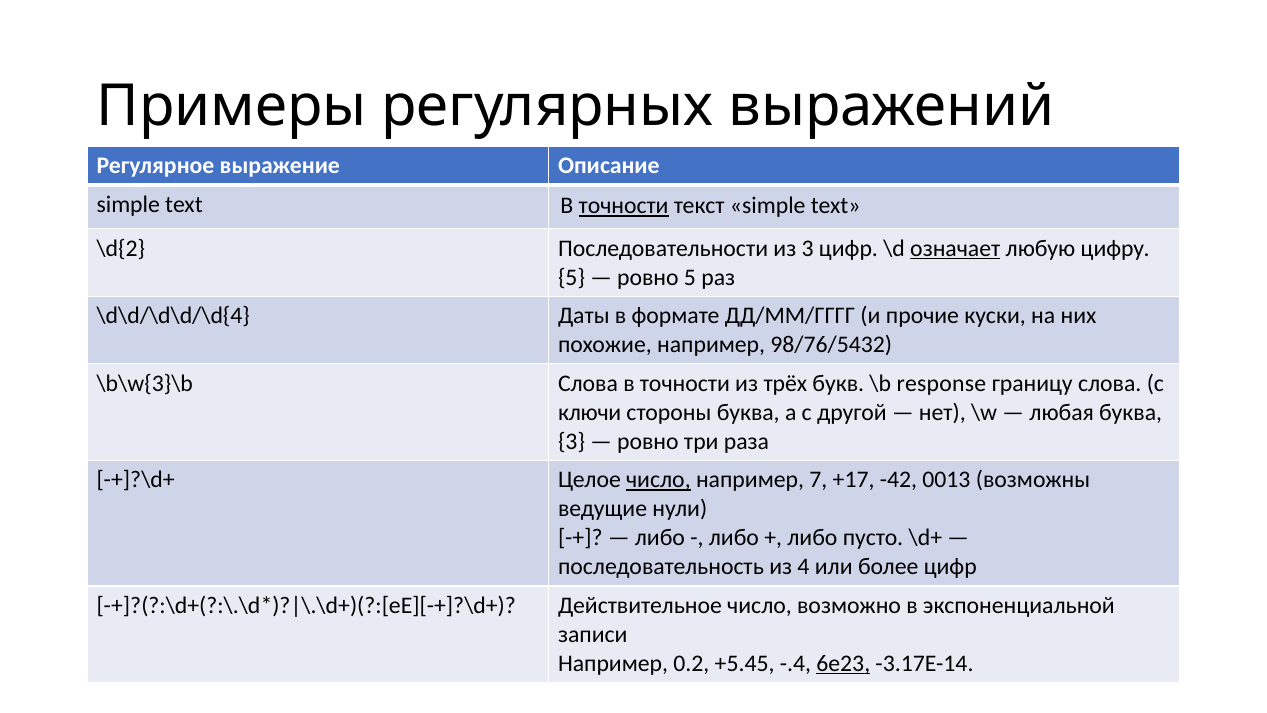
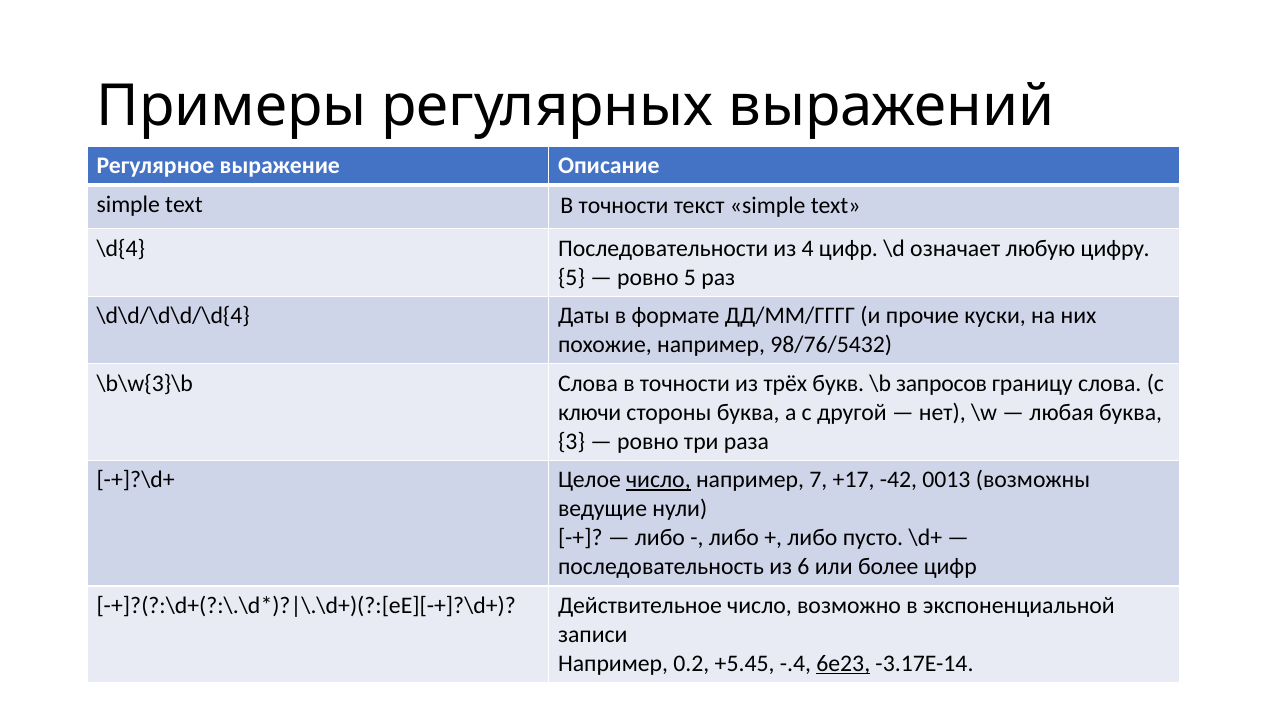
точности underline: present -> none (624, 205)
\d{2: \d{2 -> \d{4 (121, 248)
из 3: 3 -> 4 (808, 248)
означает underline: present -> none (955, 248)
response: response -> запросов (942, 383)
4: 4 -> 6 (803, 567)
